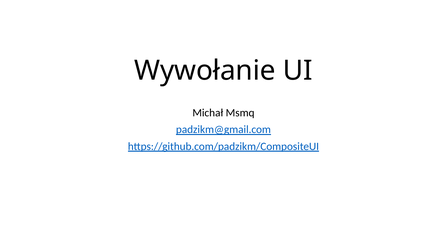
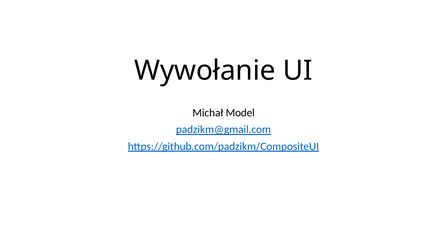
Msmq: Msmq -> Model (240, 113)
